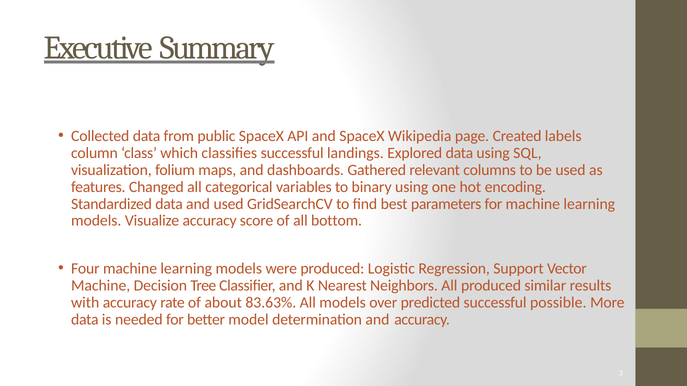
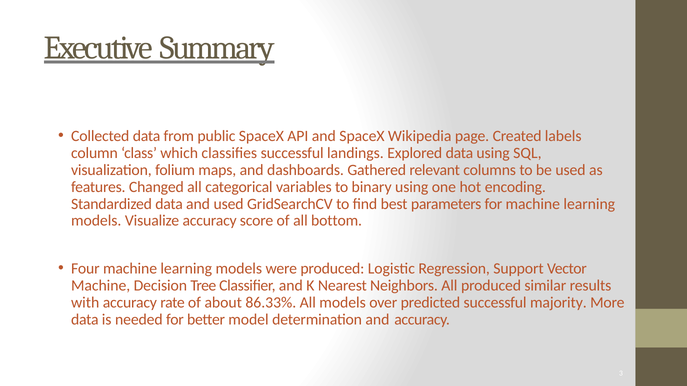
83.63%: 83.63% -> 86.33% (271, 303)
possible: possible -> majority (558, 303)
